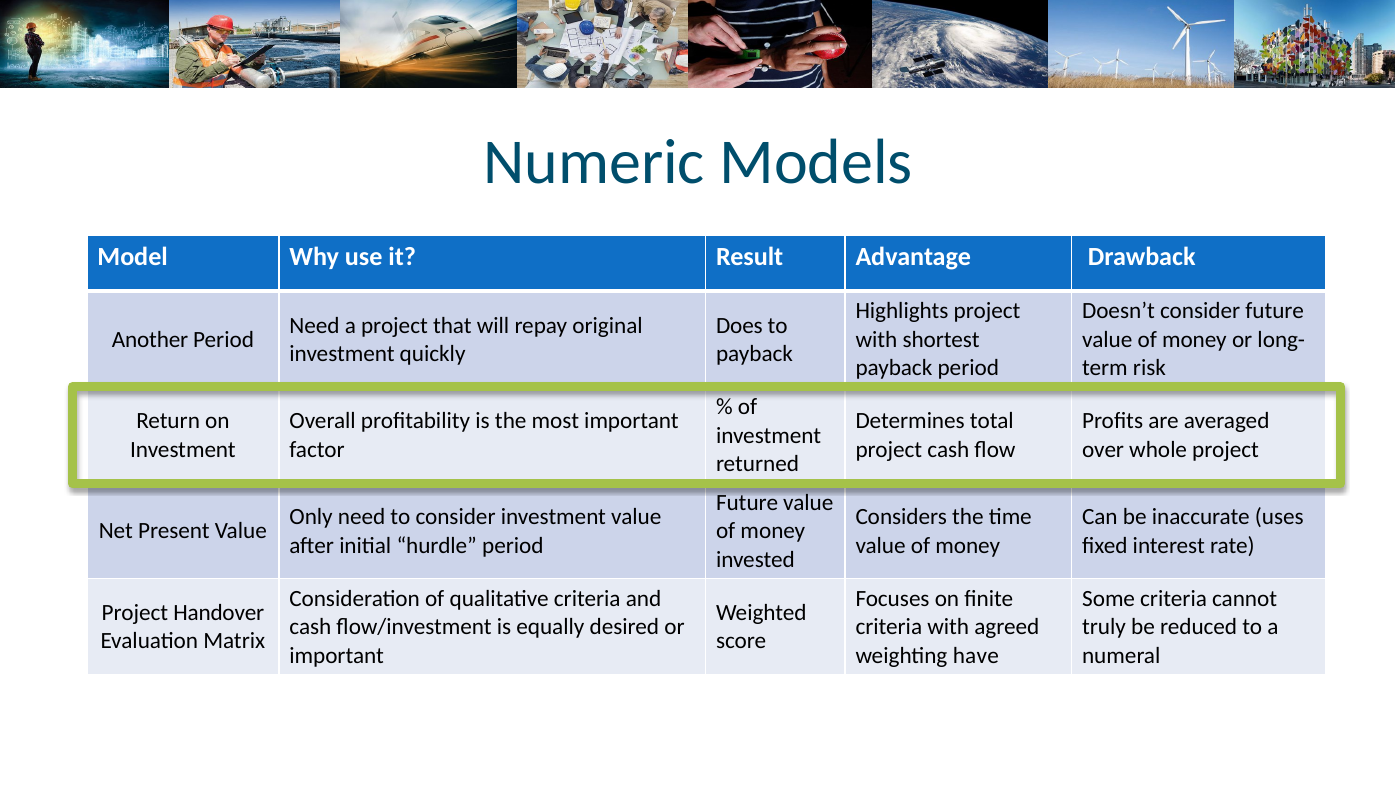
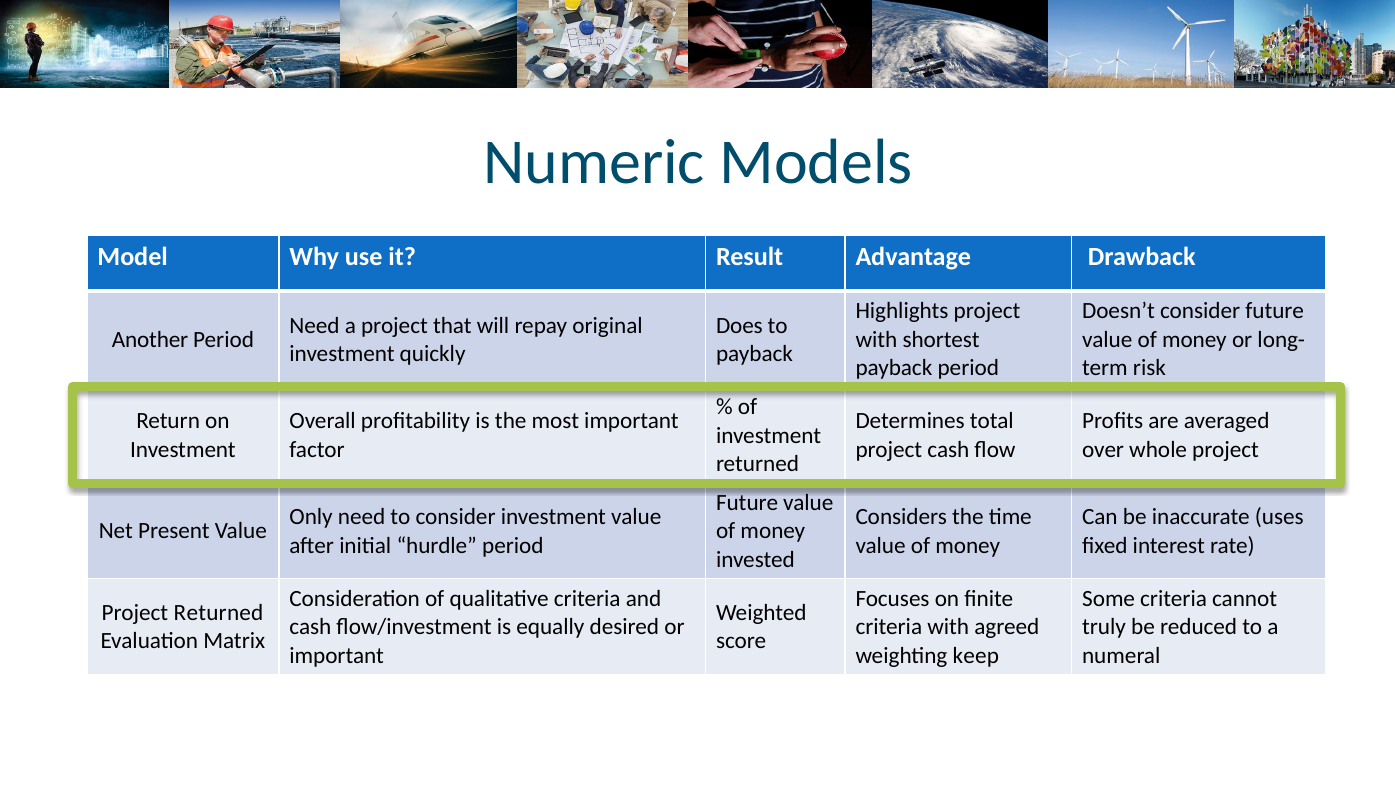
Project Handover: Handover -> Returned (219, 613)
have: have -> keep (976, 655)
